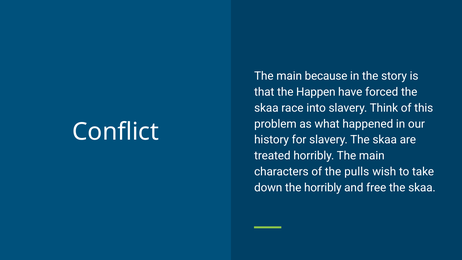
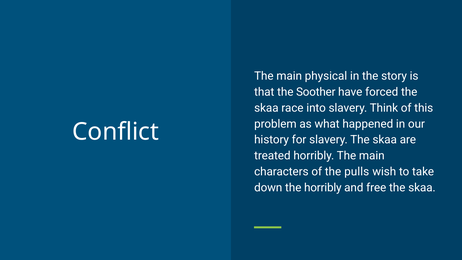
because: because -> physical (326, 76)
Happen: Happen -> Soother (316, 92)
